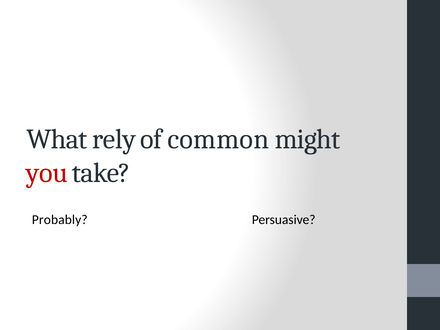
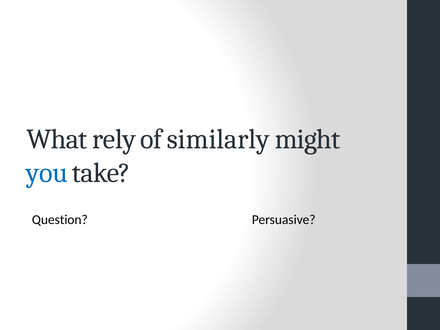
common: common -> similarly (218, 139)
you colour: red -> blue (47, 173)
Probably: Probably -> Question (60, 220)
